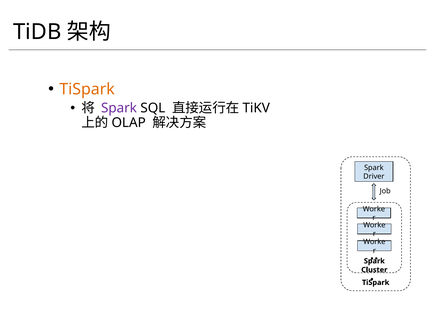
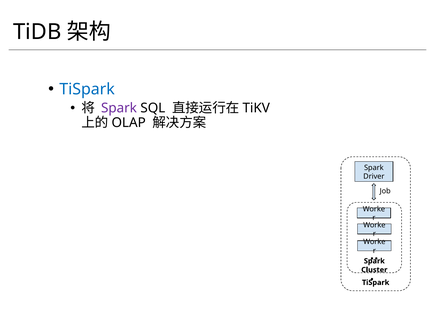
TiSpark colour: orange -> blue (87, 89)
